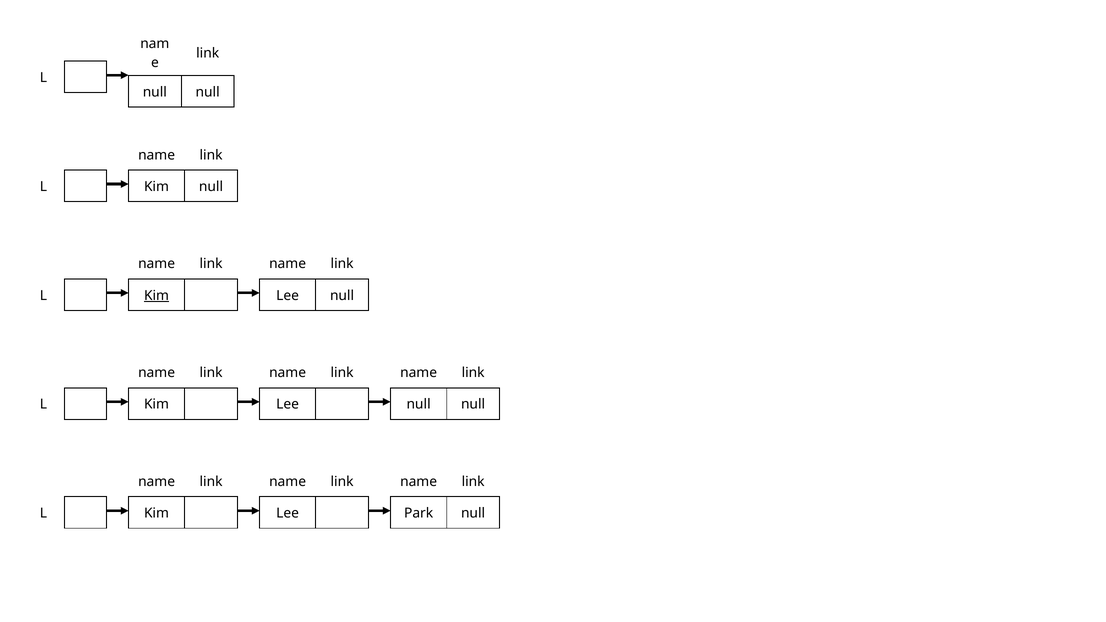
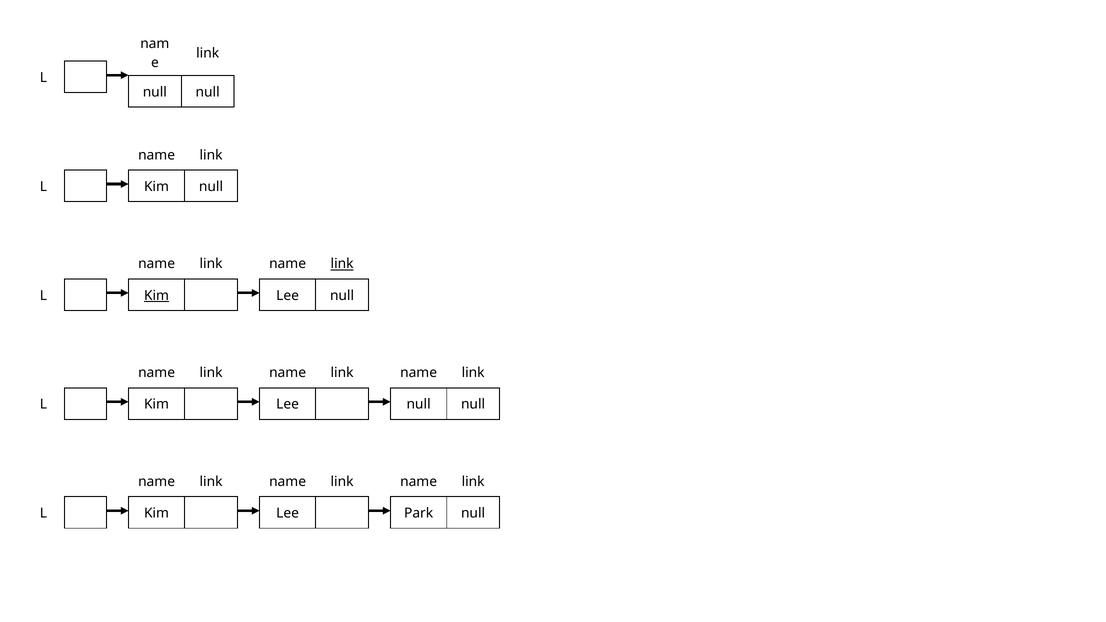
link underline: none -> present (342, 264)
